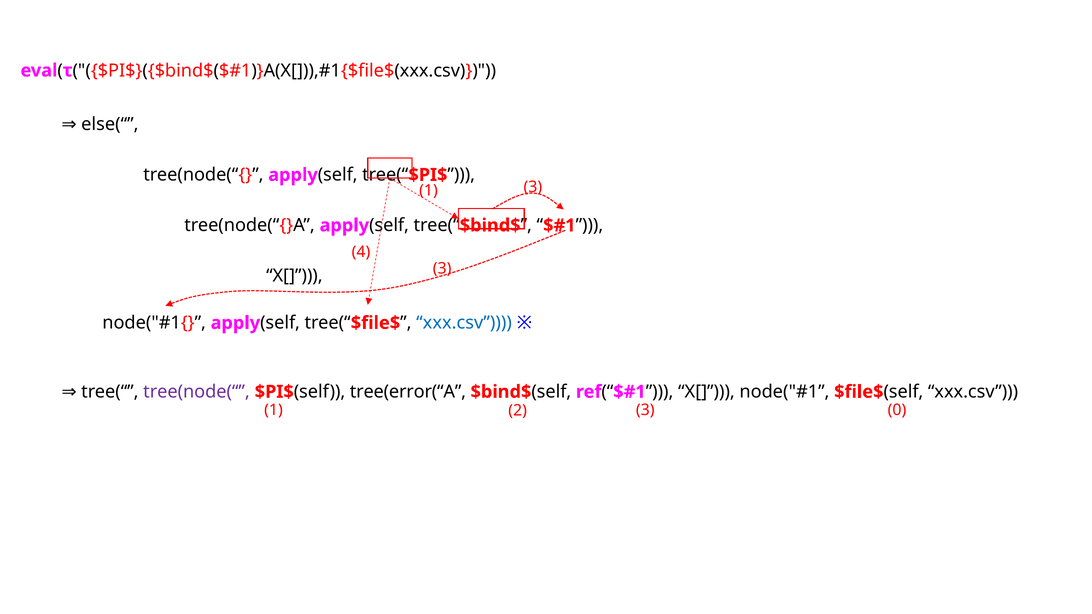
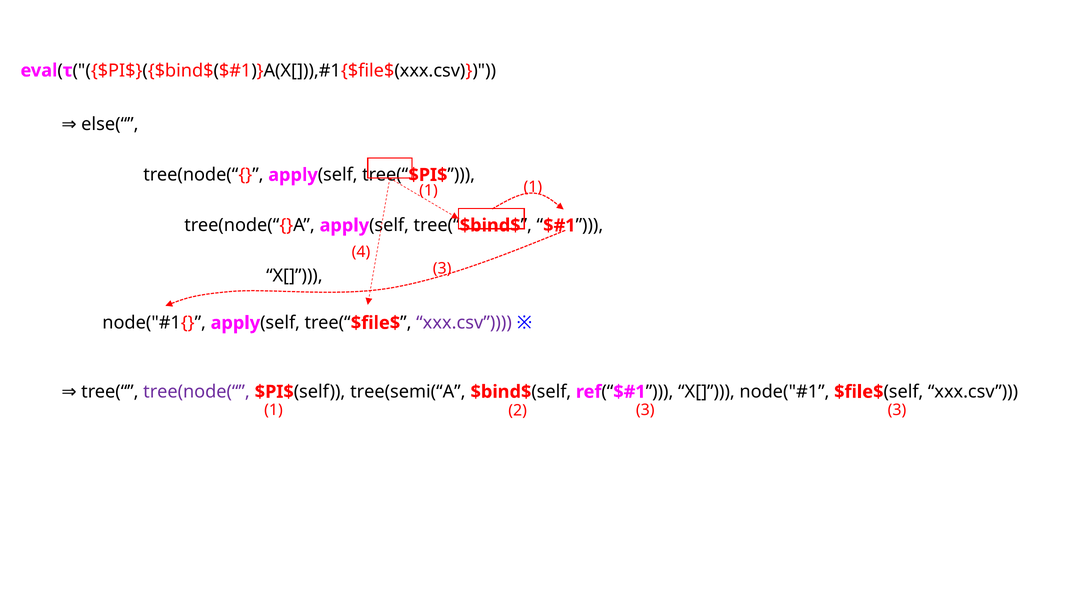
1 3: 3 -> 1 (533, 187)
xxx.csv colour: blue -> purple (464, 323)
tree(error(“A: tree(error(“A -> tree(semi(“A (408, 392)
0: 0 -> 3 (897, 410)
